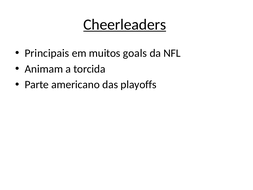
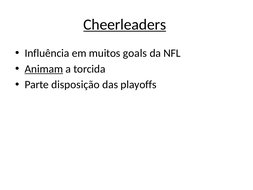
Principais: Principais -> Influência (47, 53)
Animam underline: none -> present (44, 69)
americano: americano -> disposição (75, 85)
